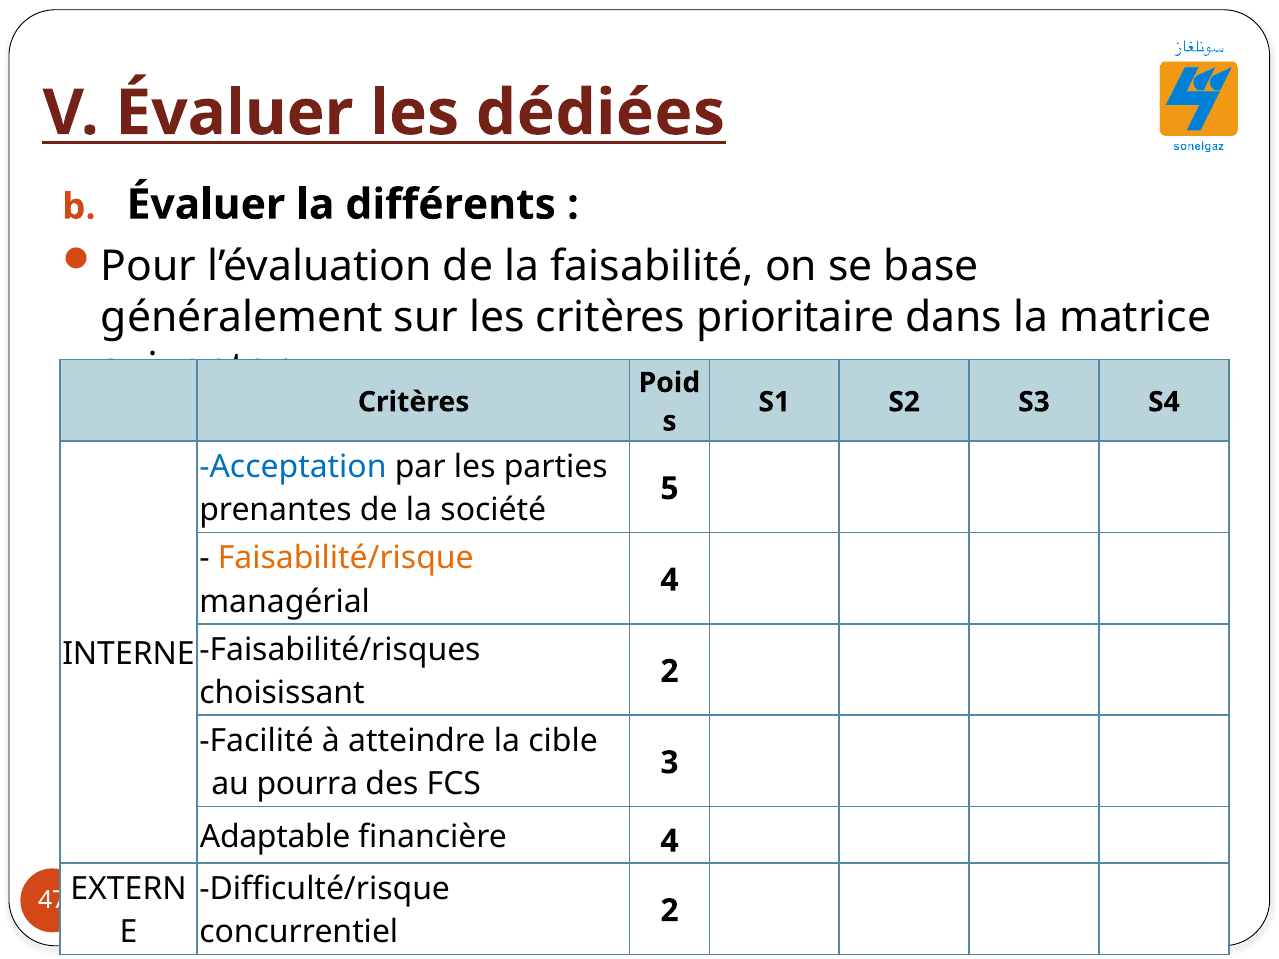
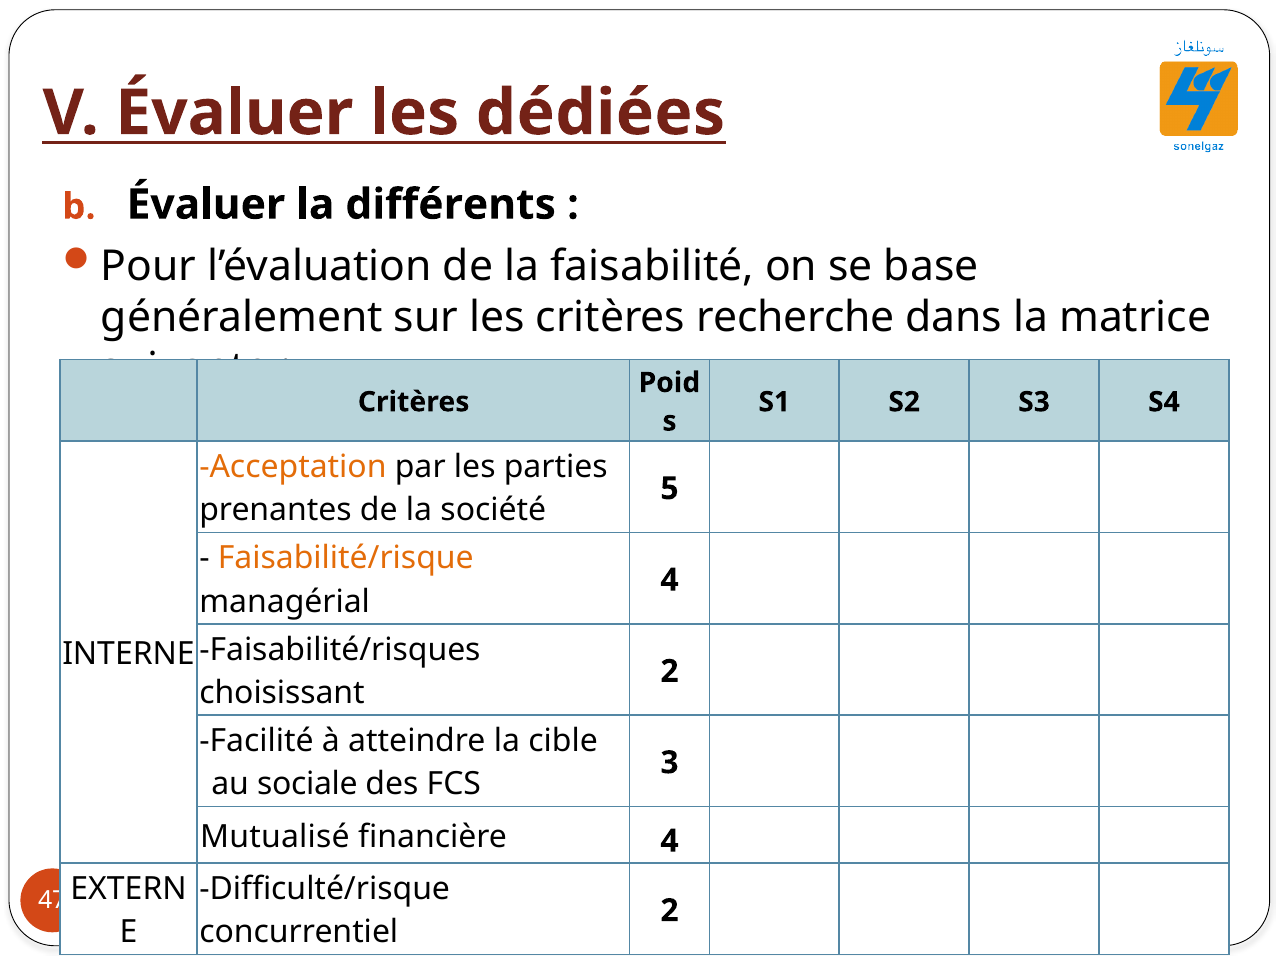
prioritaire: prioritaire -> recherche (795, 317)
Acceptation colour: blue -> orange (293, 467)
pourra: pourra -> sociale (307, 785)
Adaptable: Adaptable -> Mutualisé (275, 837)
